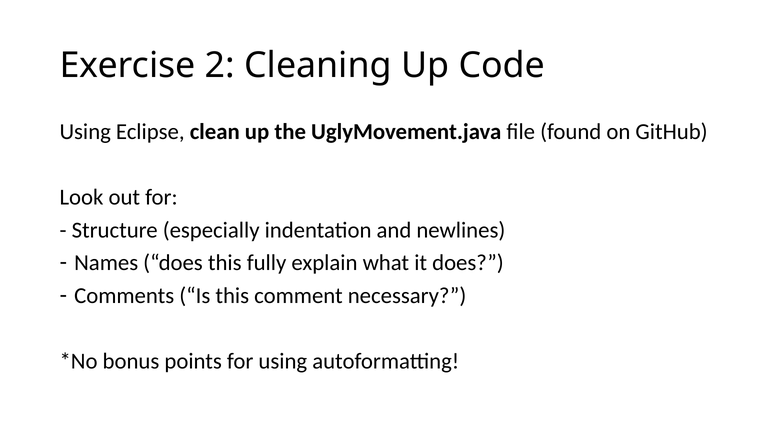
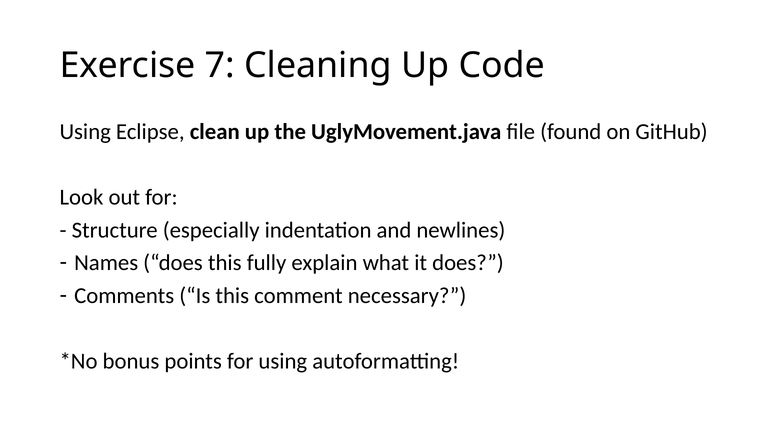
2: 2 -> 7 (220, 66)
